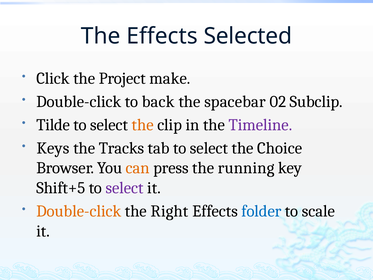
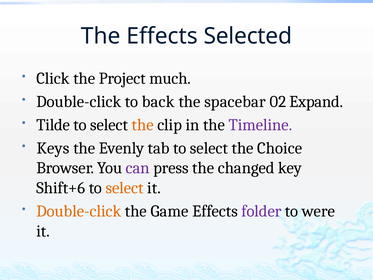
make: make -> much (170, 78)
Subclip: Subclip -> Expand (316, 101)
Tracks: Tracks -> Evenly (121, 148)
can colour: orange -> purple (138, 168)
running: running -> changed (246, 168)
Shift+5: Shift+5 -> Shift+6 (61, 188)
select colour: purple -> orange (125, 188)
Right: Right -> Game (170, 211)
folder colour: blue -> purple (261, 211)
scale: scale -> were (318, 211)
